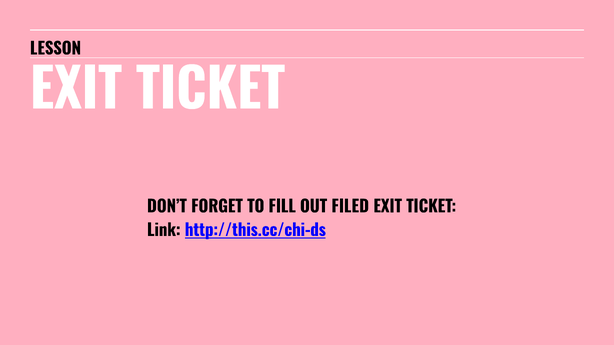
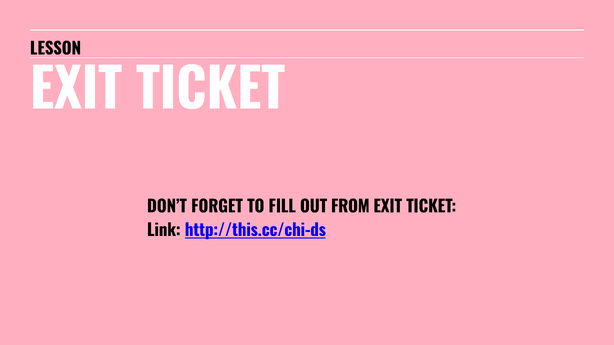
FILED: FILED -> FROM (350, 207)
